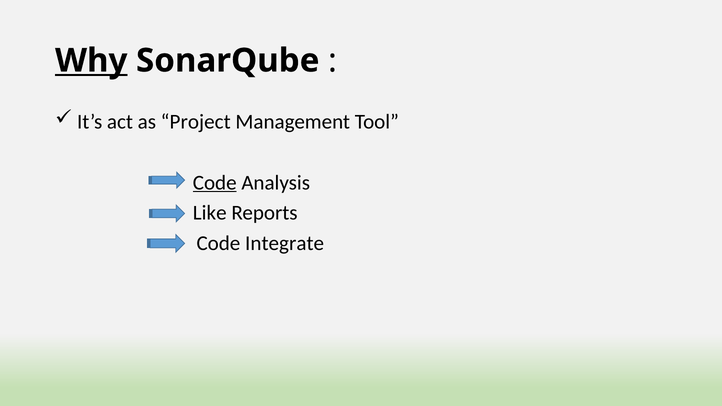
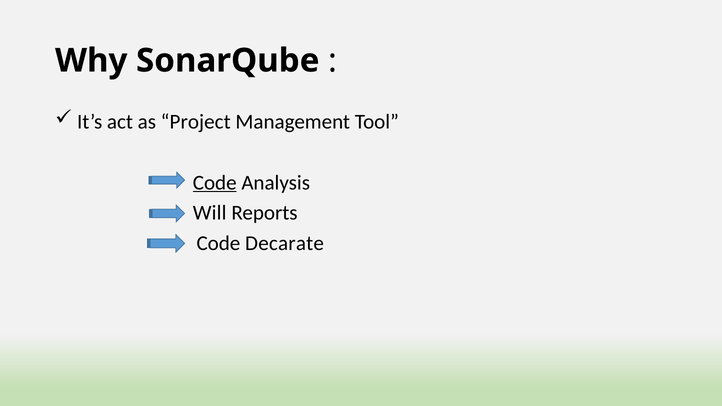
Why underline: present -> none (91, 61)
Like: Like -> Will (210, 213)
Integrate: Integrate -> Decarate (284, 243)
